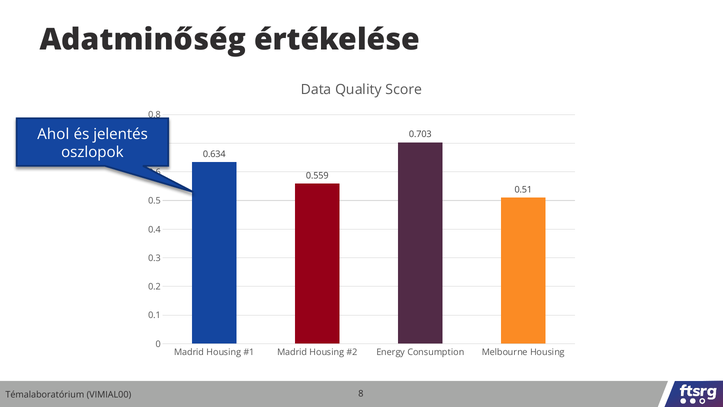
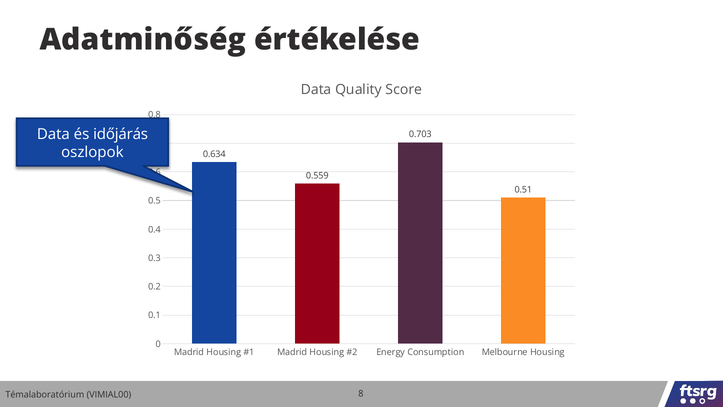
Ahol: Ahol -> Data (53, 134)
jelentés: jelentés -> időjárás (121, 134)
